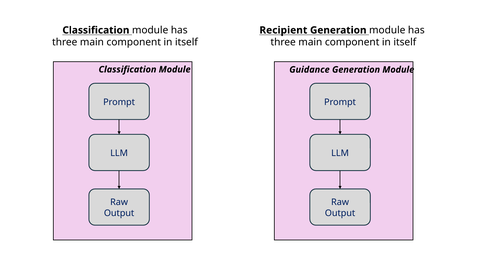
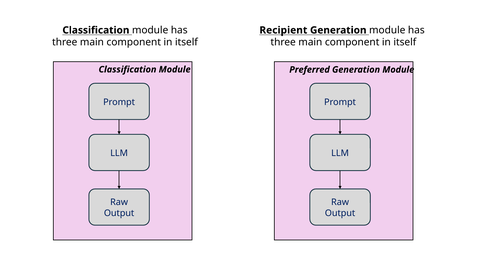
Guidance: Guidance -> Preferred (310, 70)
